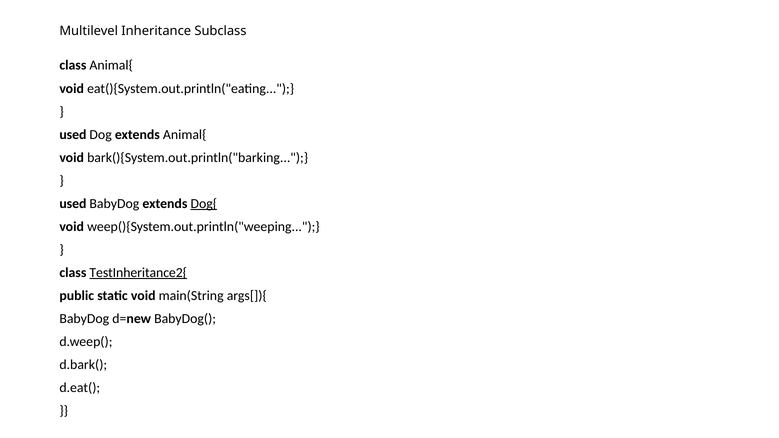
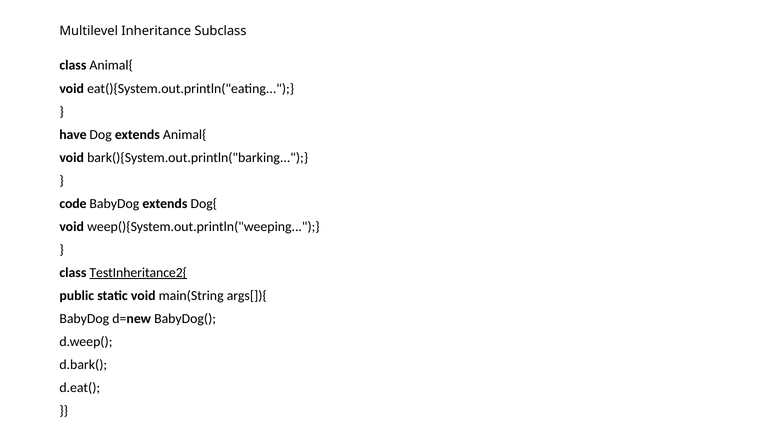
used: used -> have (73, 135)
used: used -> code (73, 204)
Dog{ underline: present -> none (204, 204)
